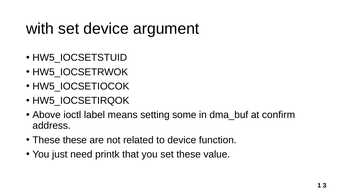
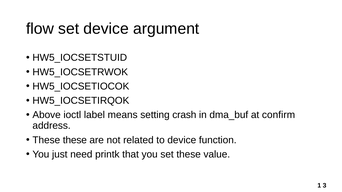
with: with -> flow (40, 29)
some: some -> crash (184, 115)
